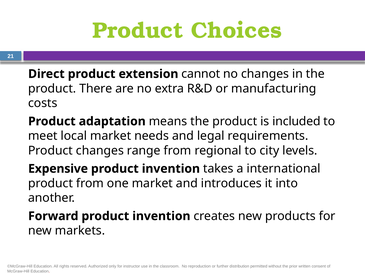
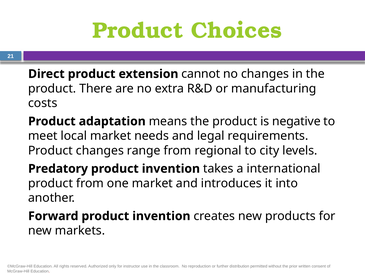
included: included -> negative (296, 121)
Expensive: Expensive -> Predatory (58, 169)
